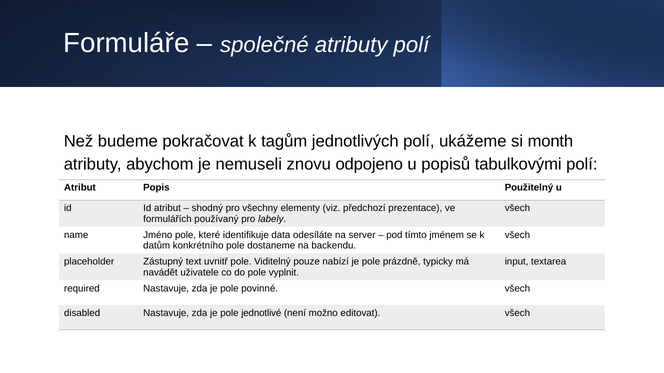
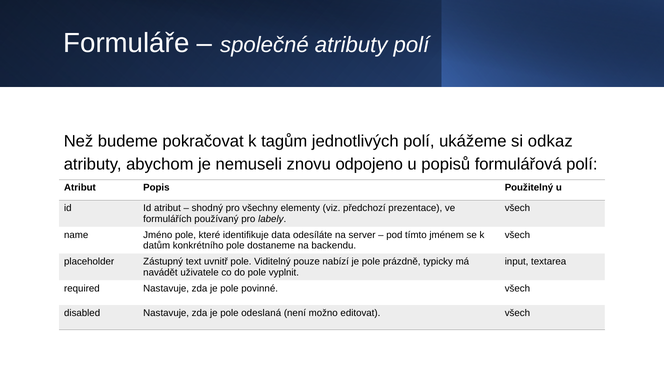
month: month -> odkaz (550, 141)
tabulkovými: tabulkovými -> formulářová (518, 164)
jednotlivé: jednotlivé -> odeslaná (261, 314)
